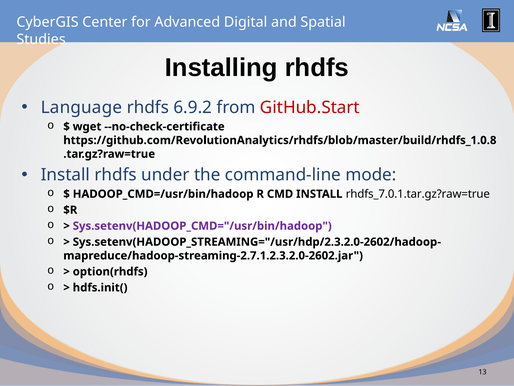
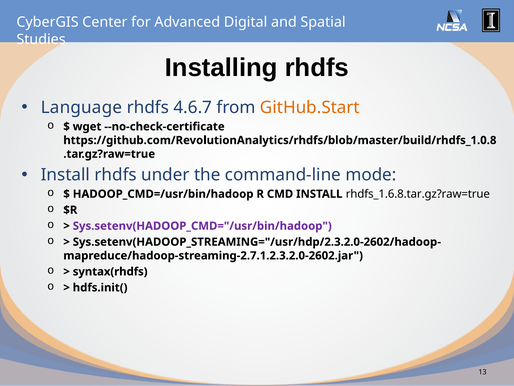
6.9.2: 6.9.2 -> 4.6.7 (193, 107)
GitHub.Start colour: red -> orange (310, 107)
rhdfs_7.0.1.tar.gz?raw=true: rhdfs_7.0.1.tar.gz?raw=true -> rhdfs_1.6.8.tar.gz?raw=true (418, 194)
option(rhdfs: option(rhdfs -> syntax(rhdfs (110, 271)
